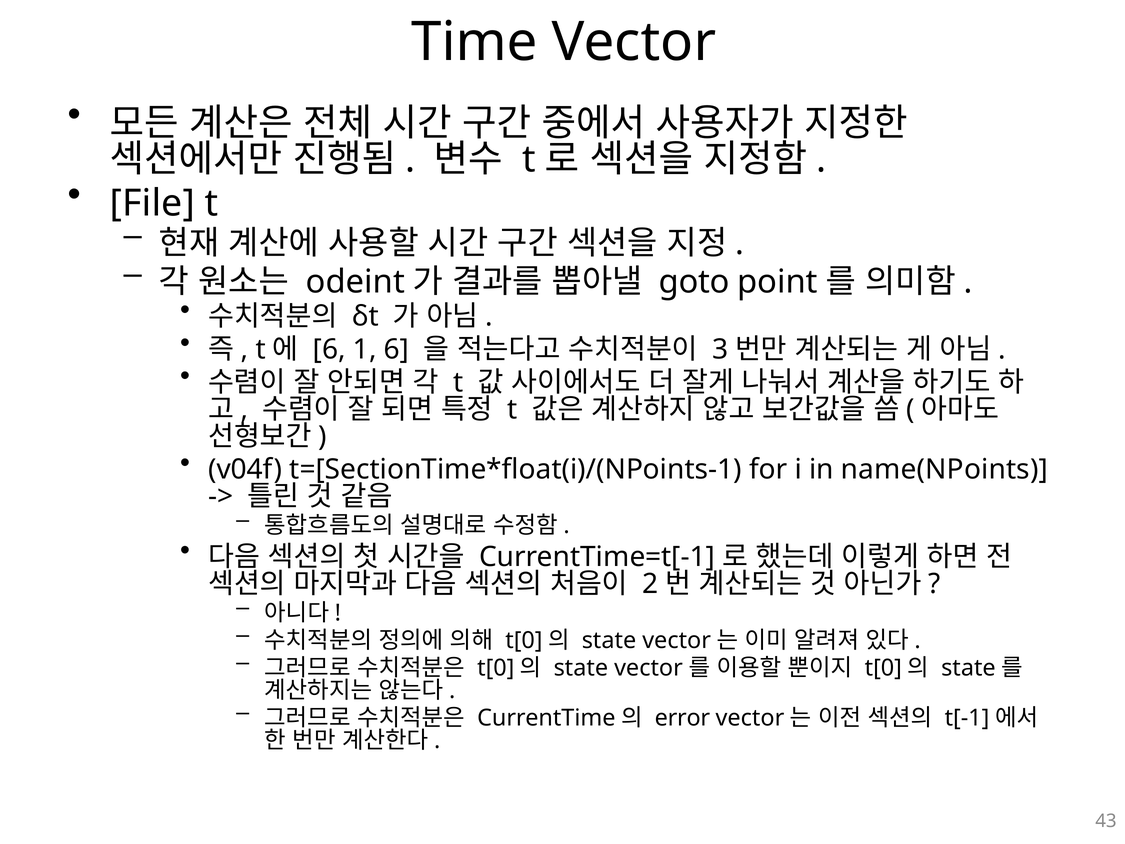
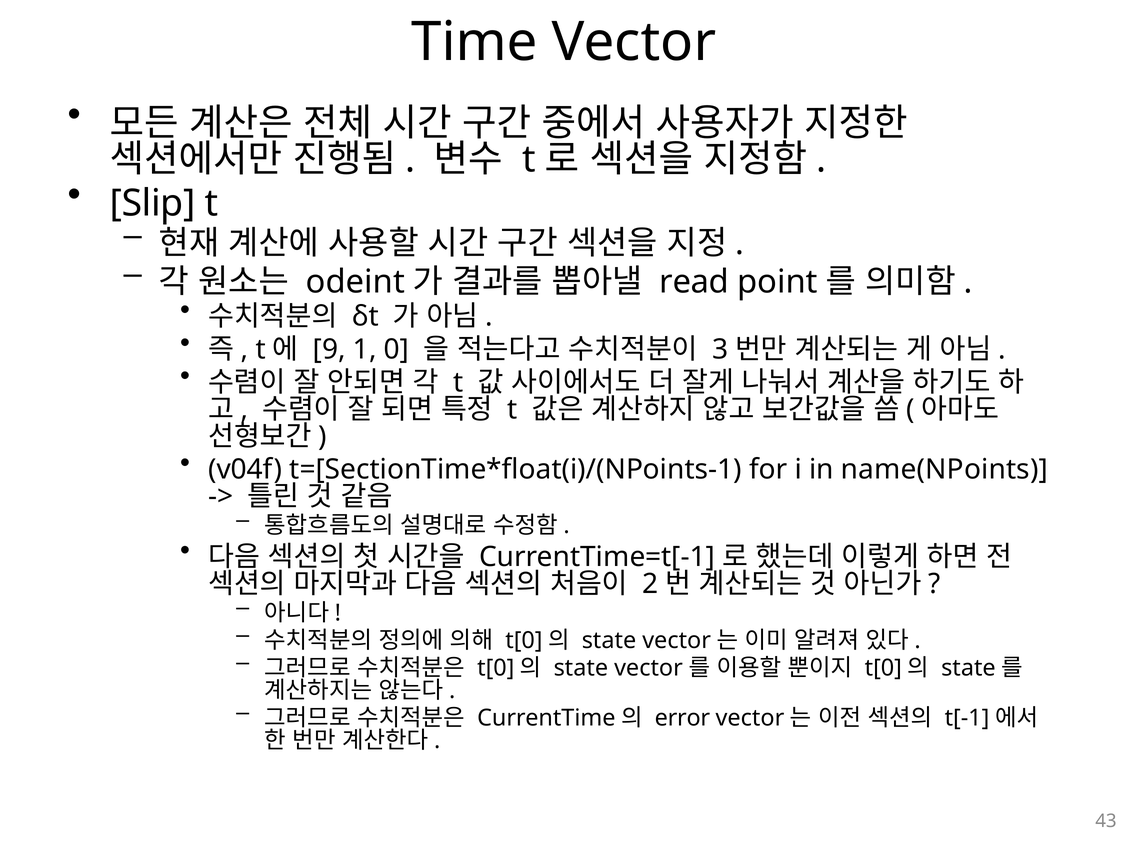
File: File -> Slip (153, 203)
goto: goto -> read (694, 282)
6: 6 -> 9 (329, 349)
1 6: 6 -> 0 (397, 349)
